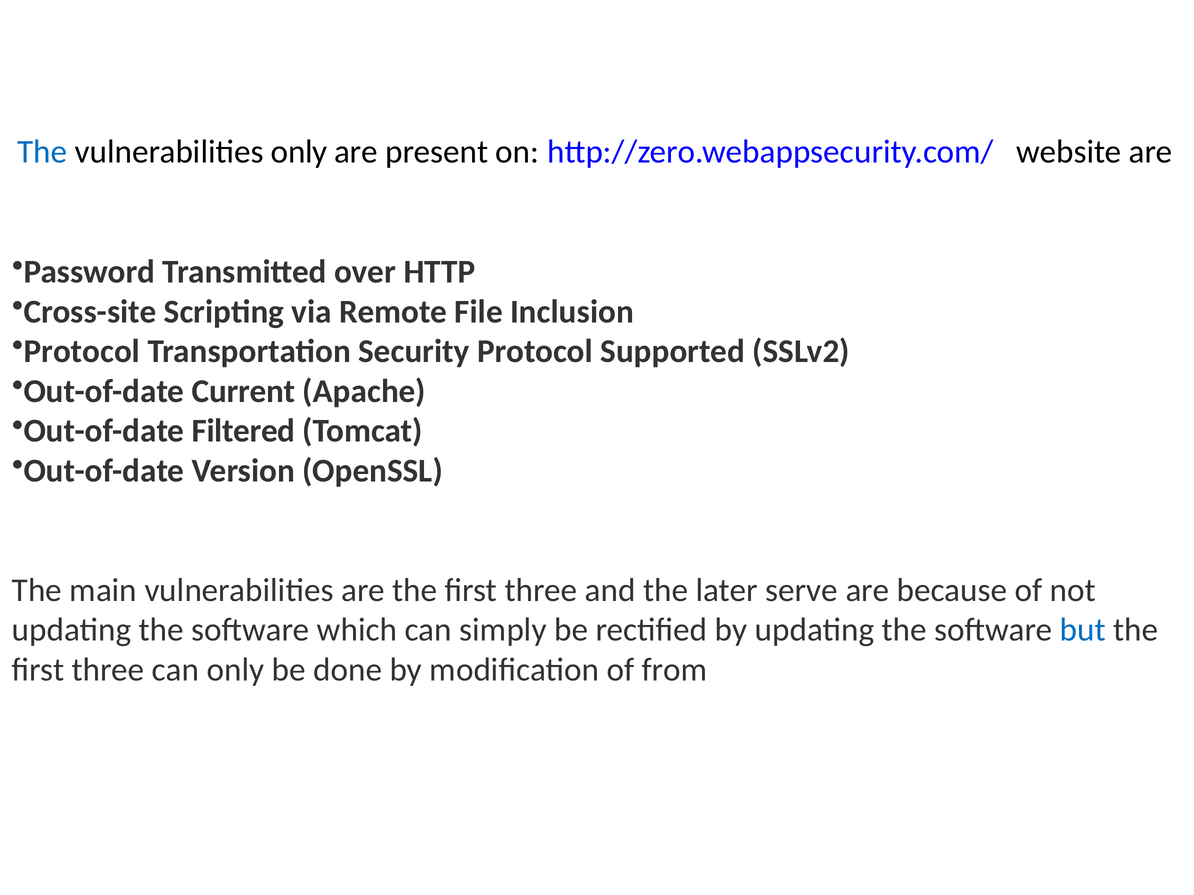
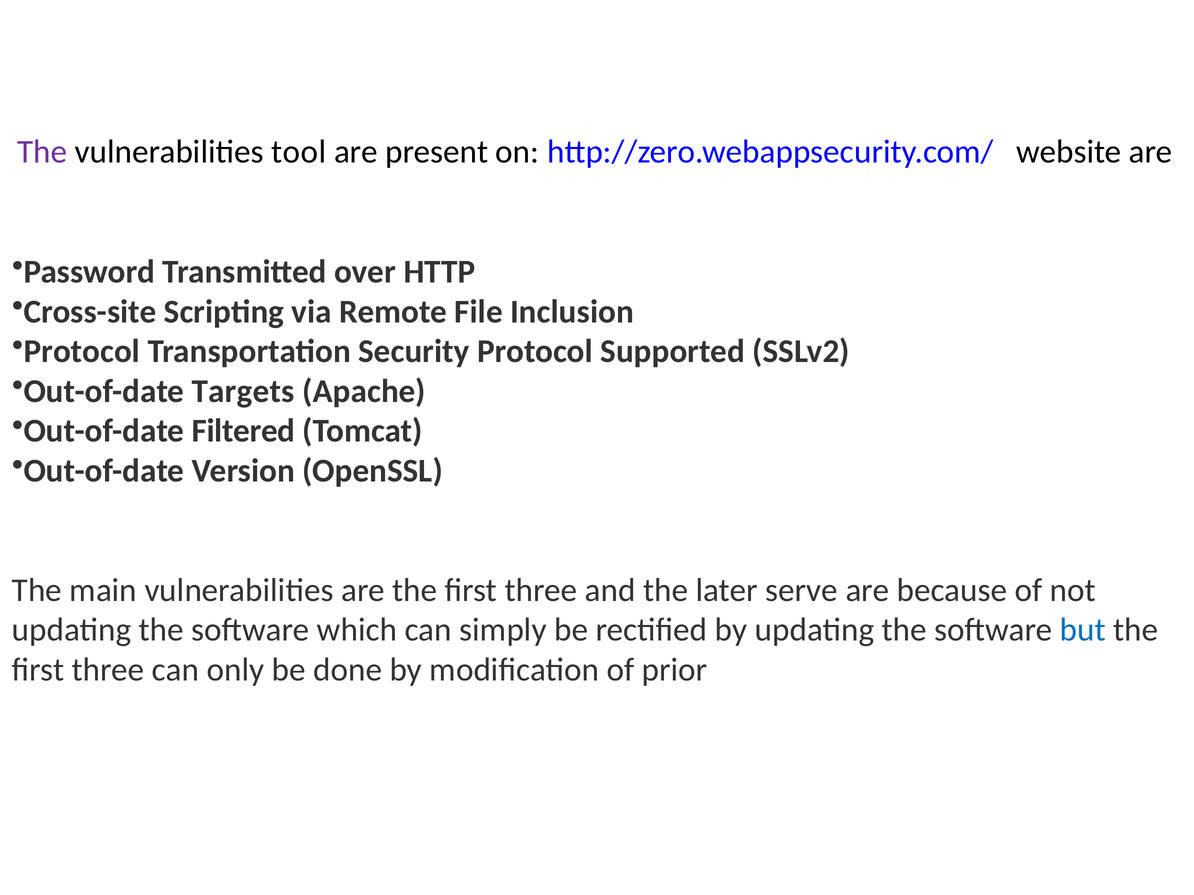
The colour: blue -> purple (42, 152)
vulnerabilities only: only -> tool (299, 152)
Current: Current -> Targets (243, 391)
from: from -> prior (674, 670)
